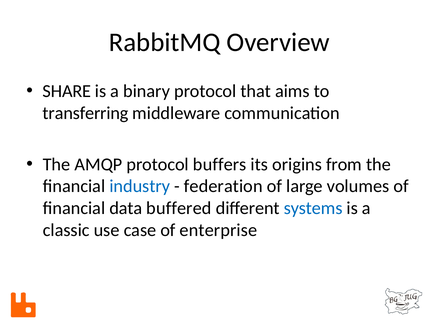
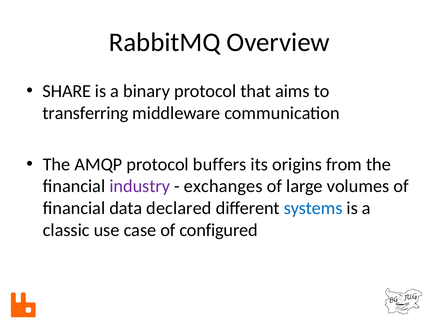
industry colour: blue -> purple (140, 186)
federation: federation -> exchanges (223, 186)
buffered: buffered -> declared (179, 208)
enterprise: enterprise -> configured (219, 230)
